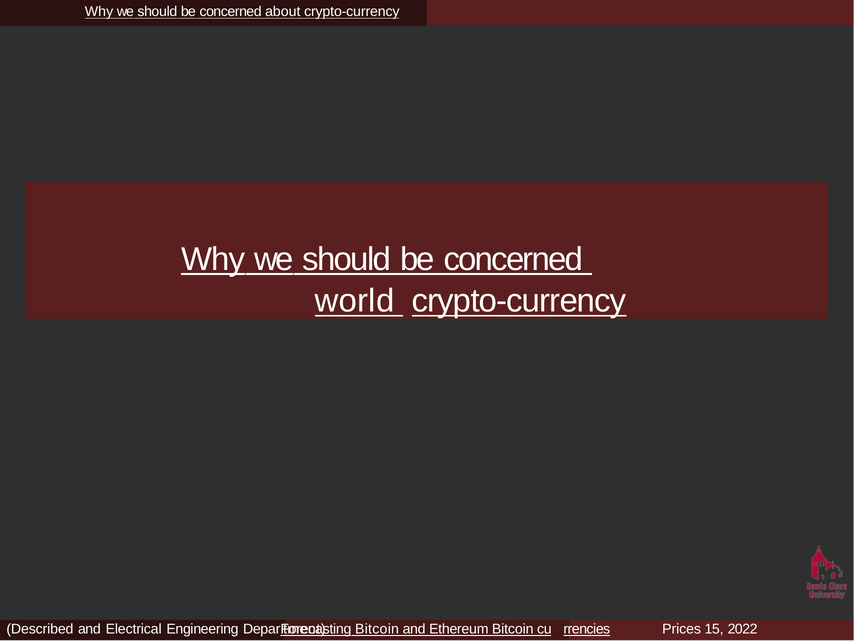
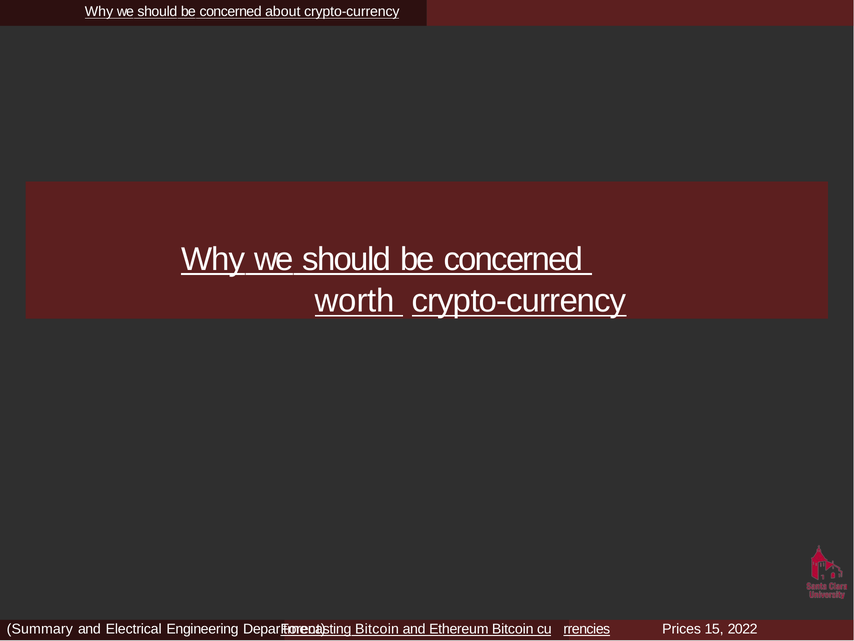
world: world -> worth (355, 301)
Described: Described -> Summary (40, 629)
